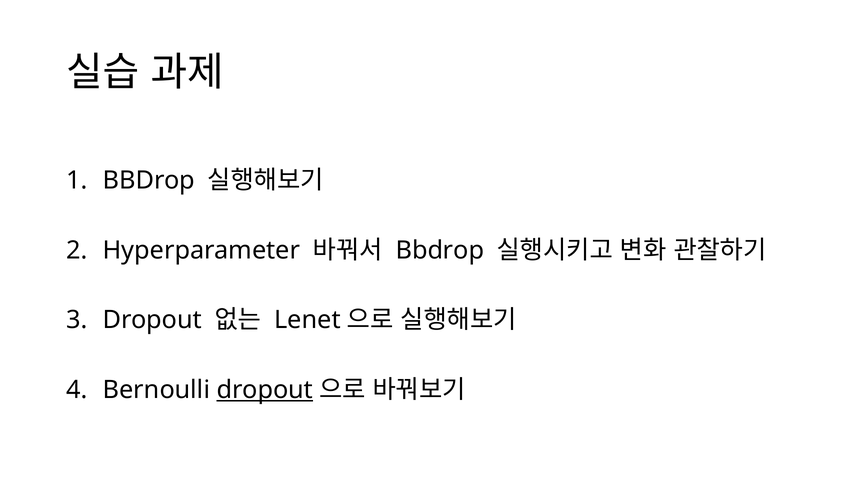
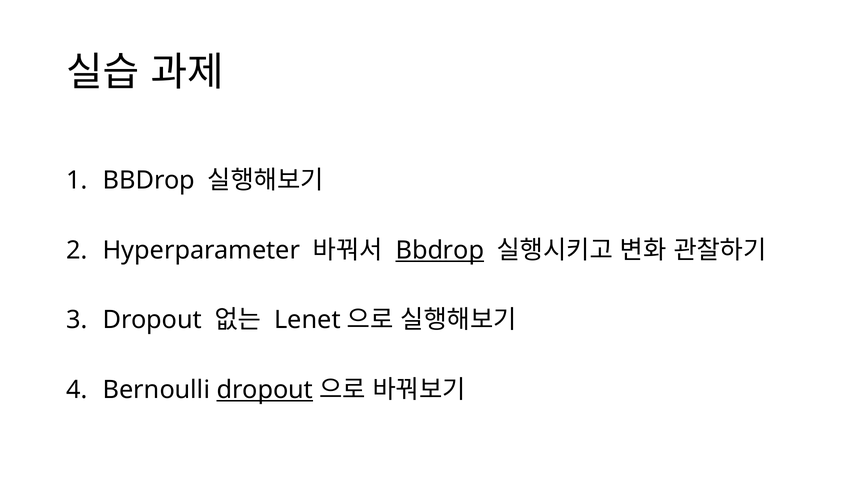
Bbdrop underline: none -> present (440, 250)
